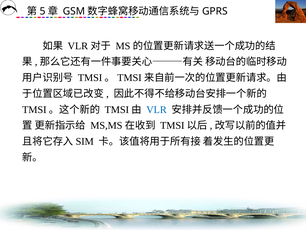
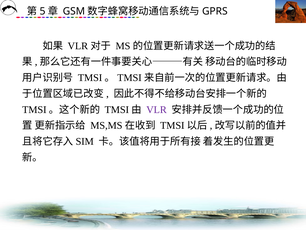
VLR colour: blue -> purple (156, 109)
